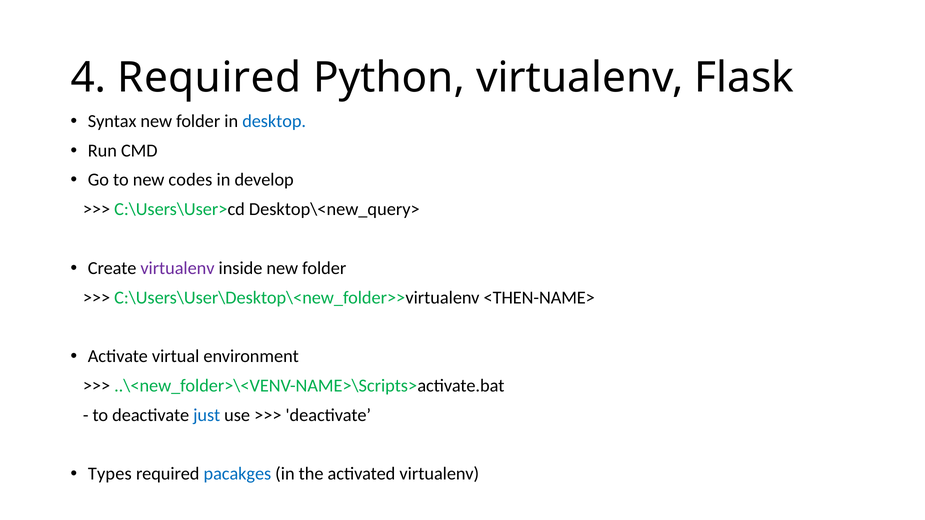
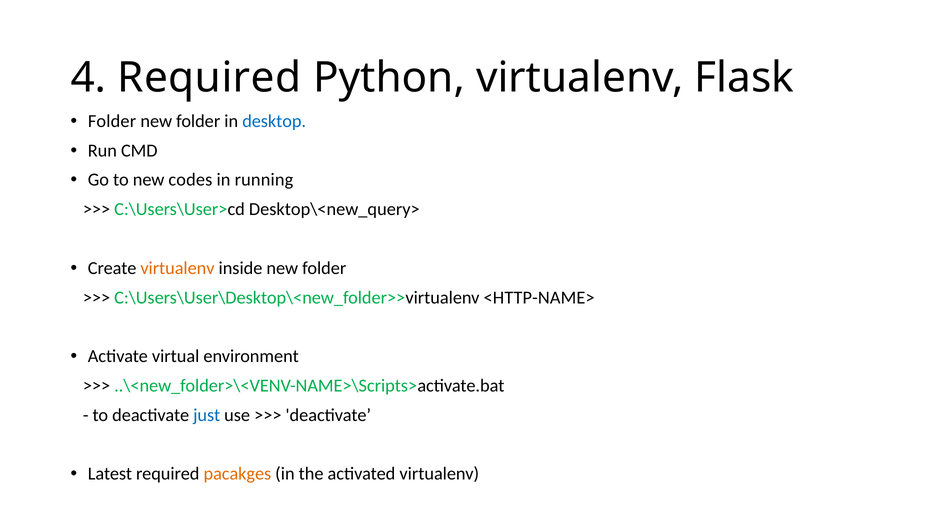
Syntax: Syntax -> Folder (112, 121)
develop: develop -> running (264, 180)
virtualenv colour: purple -> orange (177, 268)
<THEN-NAME>: <THEN-NAME> -> <HTTP-NAME> (539, 298)
Types: Types -> Latest (110, 474)
pacakges colour: blue -> orange (237, 474)
